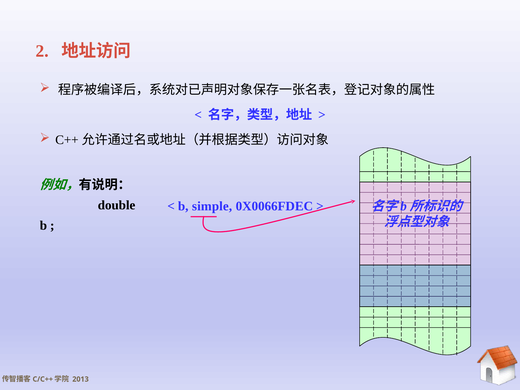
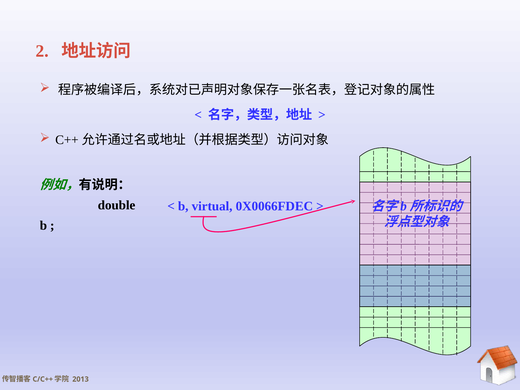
simple: simple -> virtual (212, 206)
